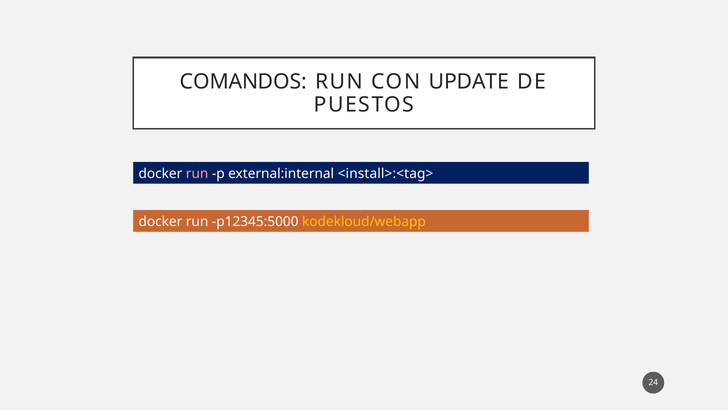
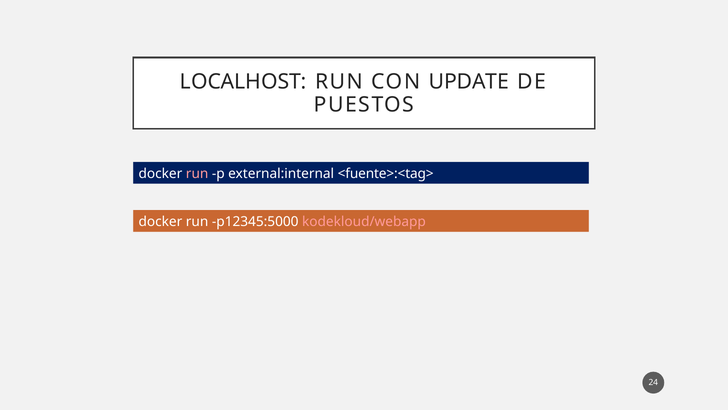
COMANDOS: COMANDOS -> LOCALHOST (243, 81)
<install>:<tag>: <install>:<tag> -> <fuente>:<tag> (386, 174)
kodekloud/webapp colour: yellow -> pink (364, 222)
